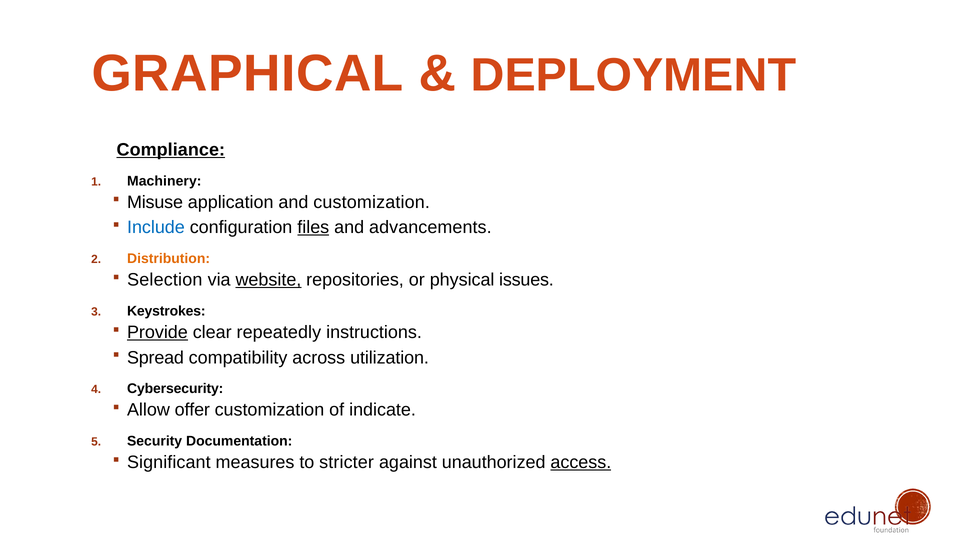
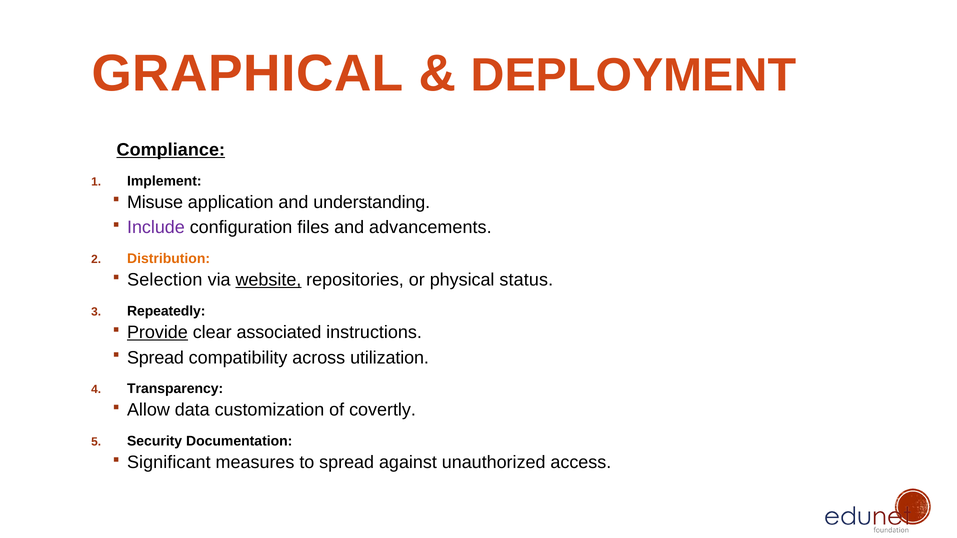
Machinery: Machinery -> Implement (164, 181)
and customization: customization -> understanding (372, 202)
Include colour: blue -> purple (156, 228)
files underline: present -> none (313, 228)
issues: issues -> status (526, 280)
Keystrokes: Keystrokes -> Repeatedly (166, 311)
repeatedly: repeatedly -> associated (279, 332)
Cybersecurity: Cybersecurity -> Transparency (175, 389)
offer: offer -> data (192, 410)
indicate: indicate -> covertly (383, 410)
to stricter: stricter -> spread (347, 463)
access underline: present -> none (581, 463)
